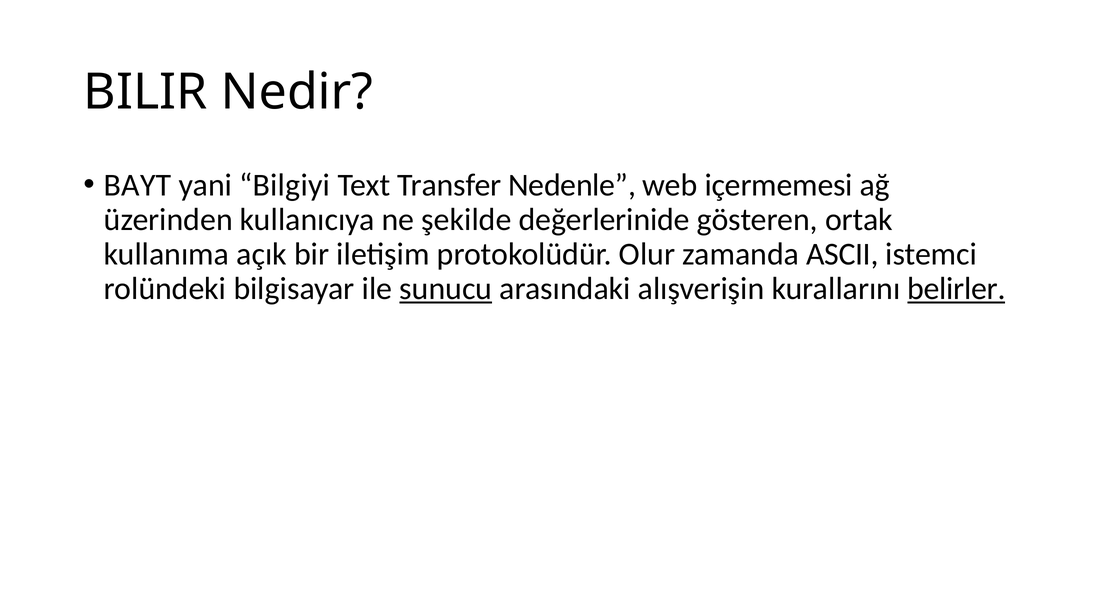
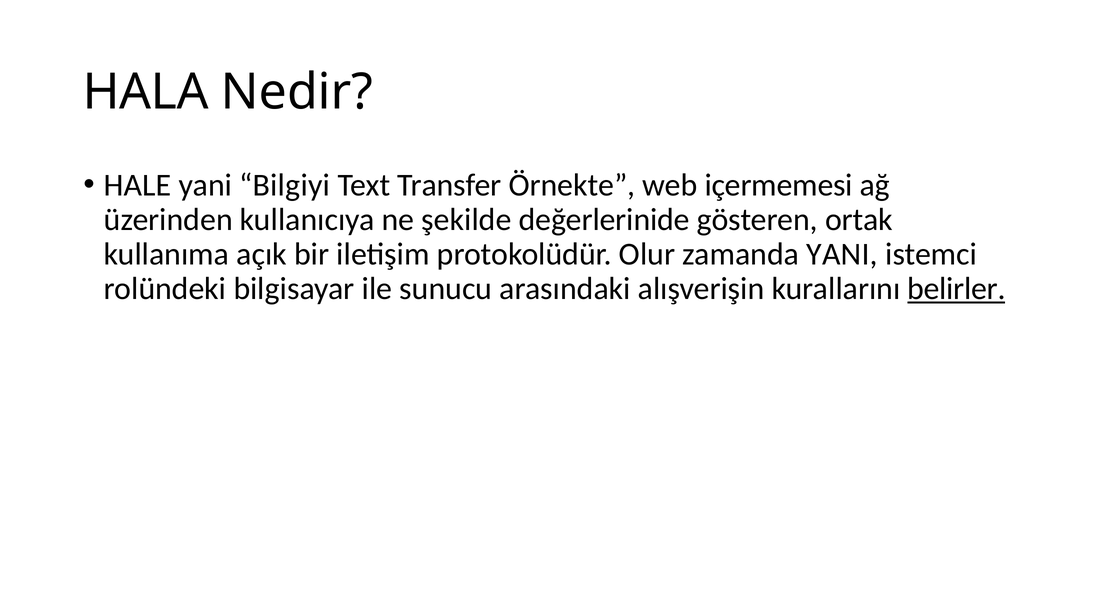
BILIR: BILIR -> HALA (146, 92)
BAYT: BAYT -> HALE (138, 185)
Nedenle: Nedenle -> Örnekte (572, 185)
zamanda ASCII: ASCII -> YANI (842, 254)
sunucu underline: present -> none (446, 288)
